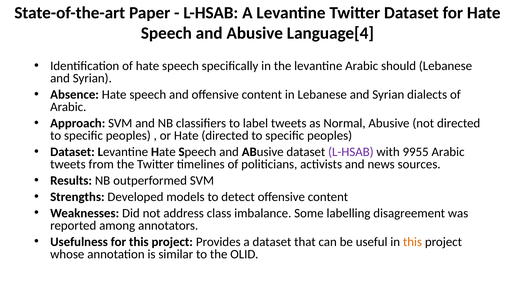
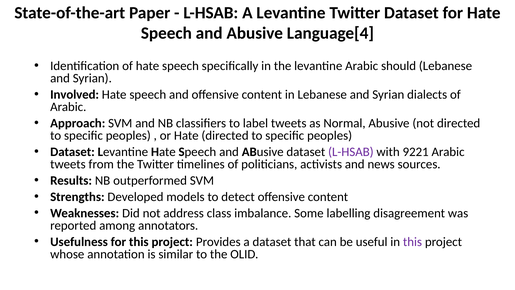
Absence: Absence -> Involved (75, 95)
9955: 9955 -> 9221 (416, 152)
this colour: orange -> purple (412, 242)
